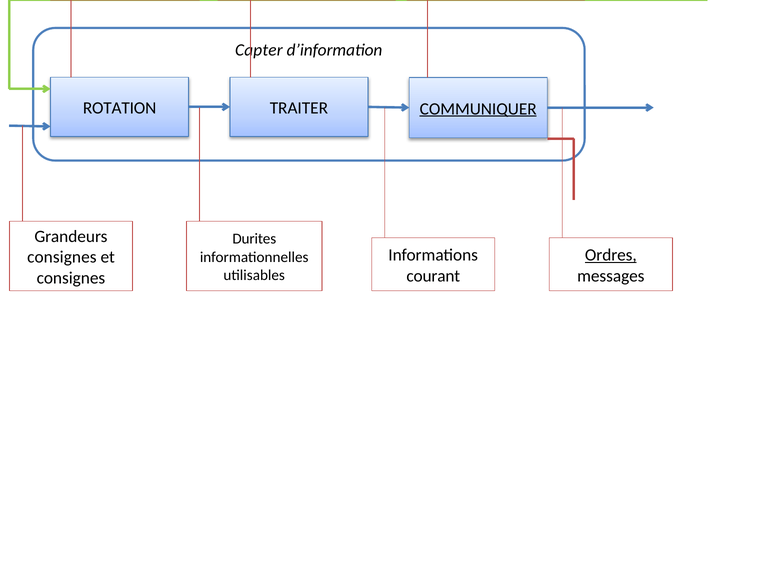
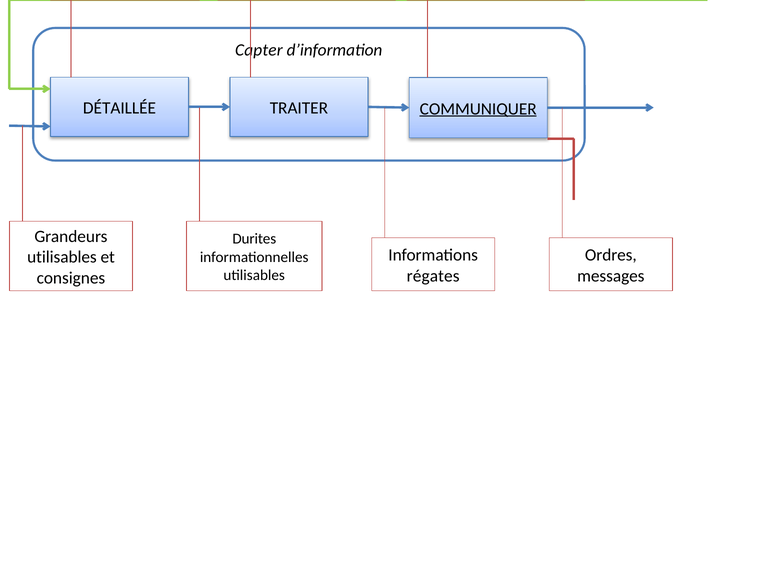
ROTATION: ROTATION -> DÉTAILLÉE (120, 108)
Ordres underline: present -> none (611, 255)
consignes: consignes -> utilisables (62, 257)
courant: courant -> régates (433, 276)
